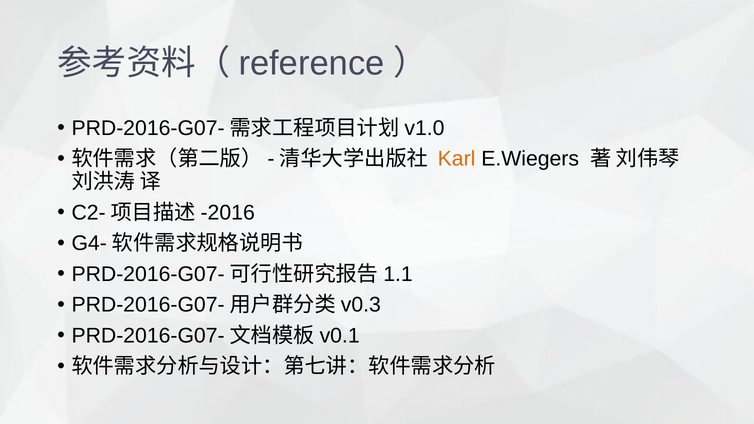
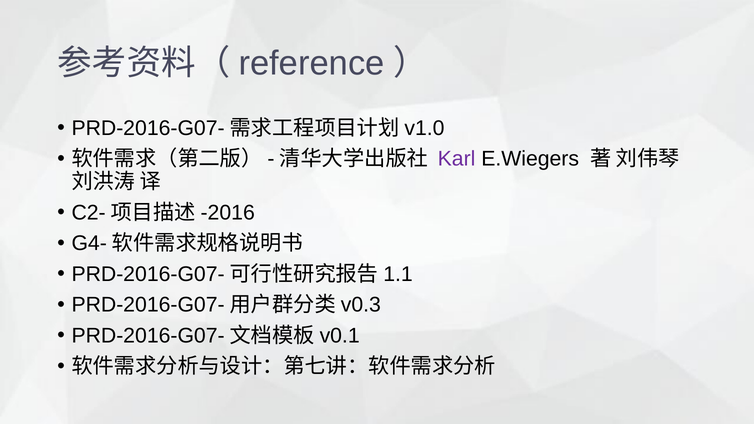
Karl colour: orange -> purple (457, 159)
